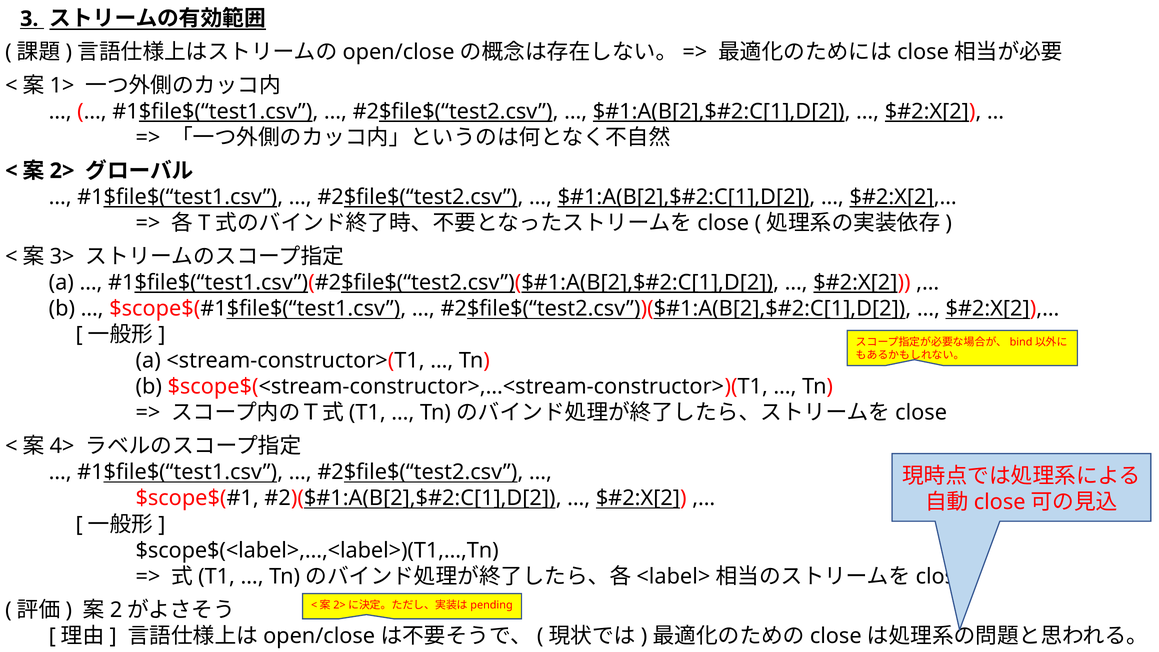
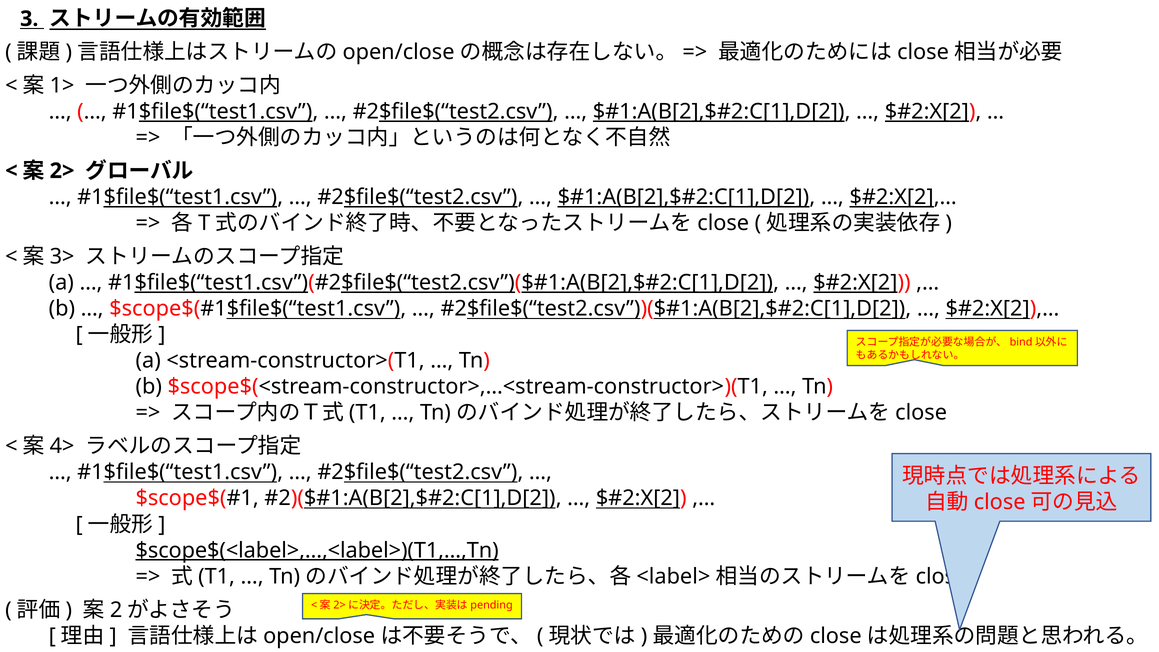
$scope$(<label>,…,<label>)(T1,…,Tn underline: none -> present (317, 550)
